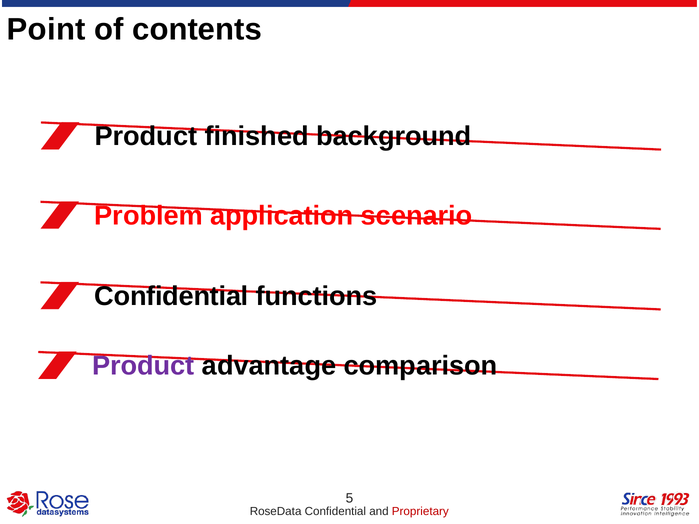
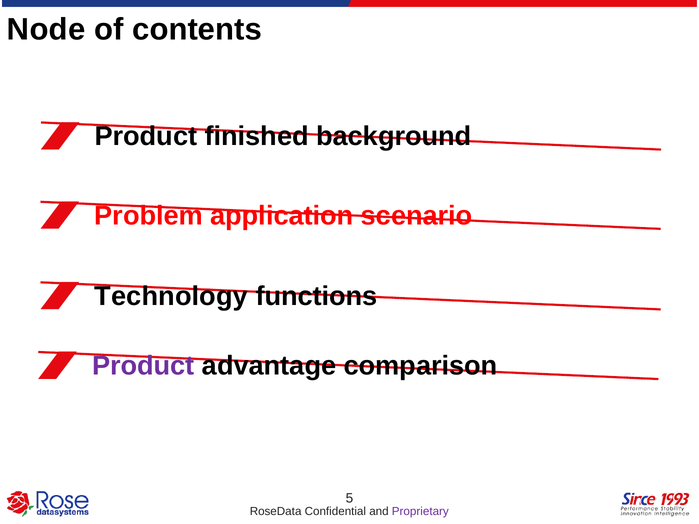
Point: Point -> Node (46, 29)
Confidential: Confidential -> Technology (171, 296)
Proprietary colour: red -> purple (420, 512)
